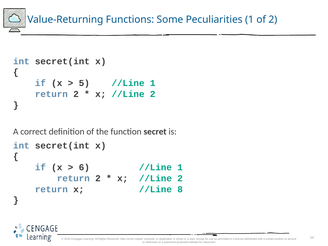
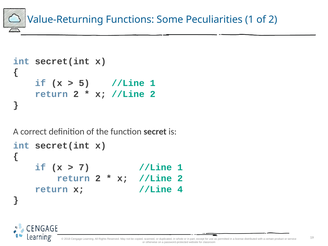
6: 6 -> 7 (84, 167)
8: 8 -> 4 (180, 189)
